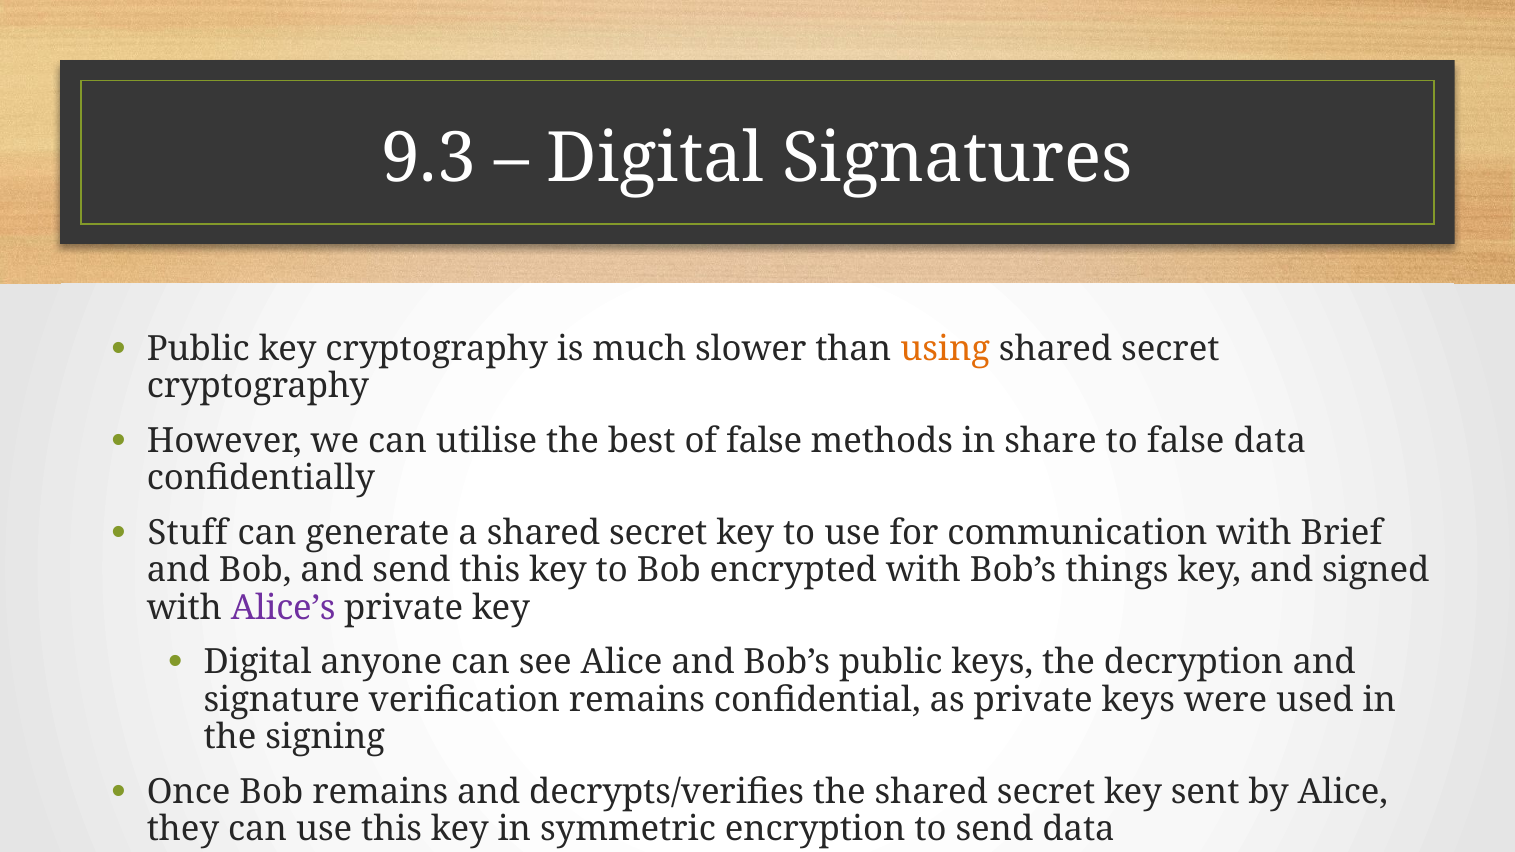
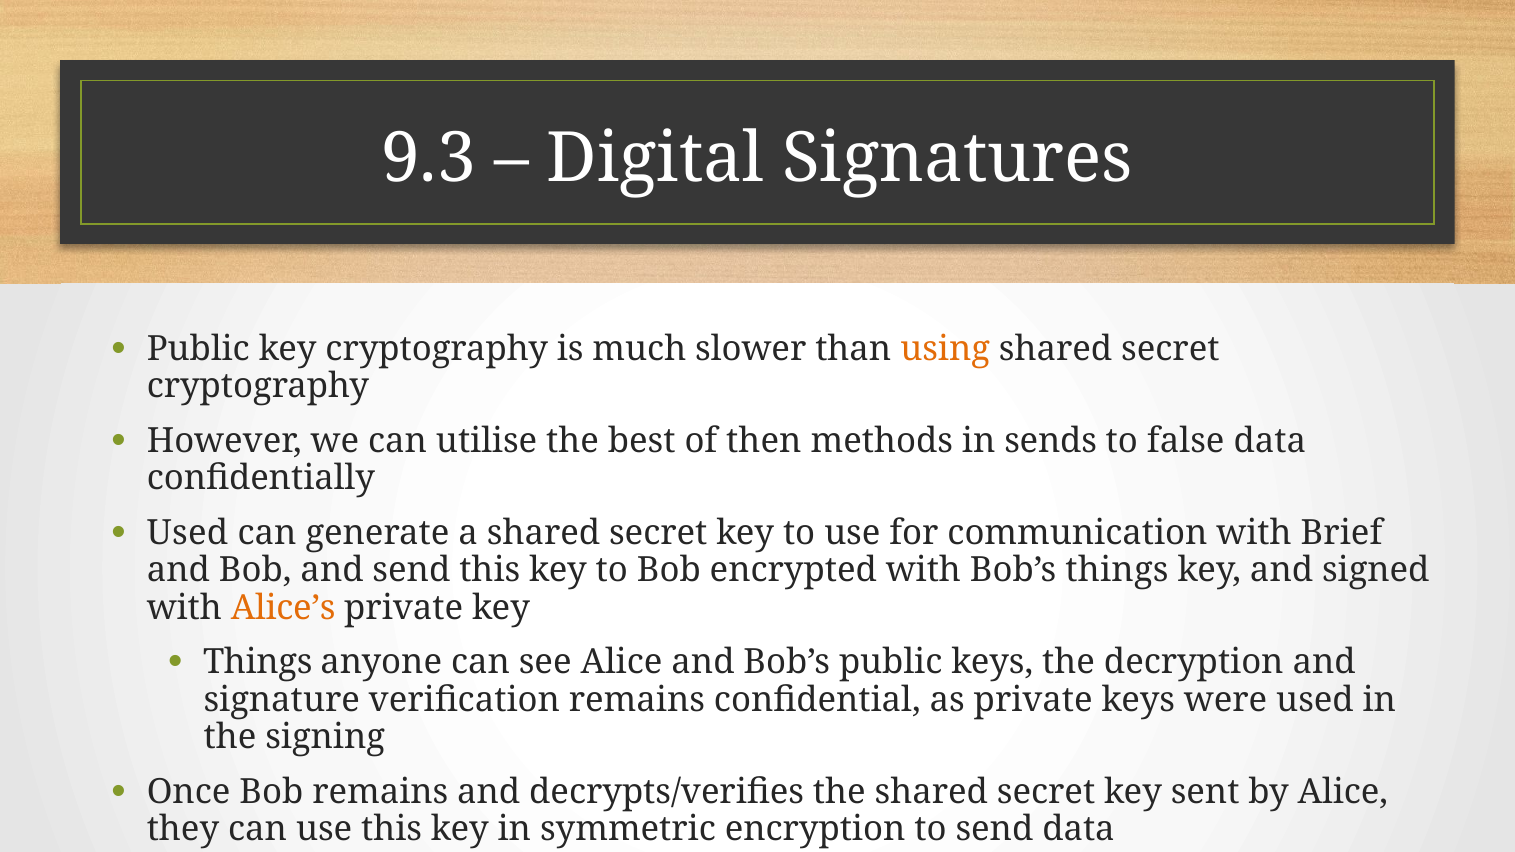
of false: false -> then (764, 441)
share: share -> sends (1051, 441)
Stuff: Stuff -> Used (188, 533)
Alice’s colour: purple -> orange (283, 608)
Digital: Digital -> Things (258, 662)
